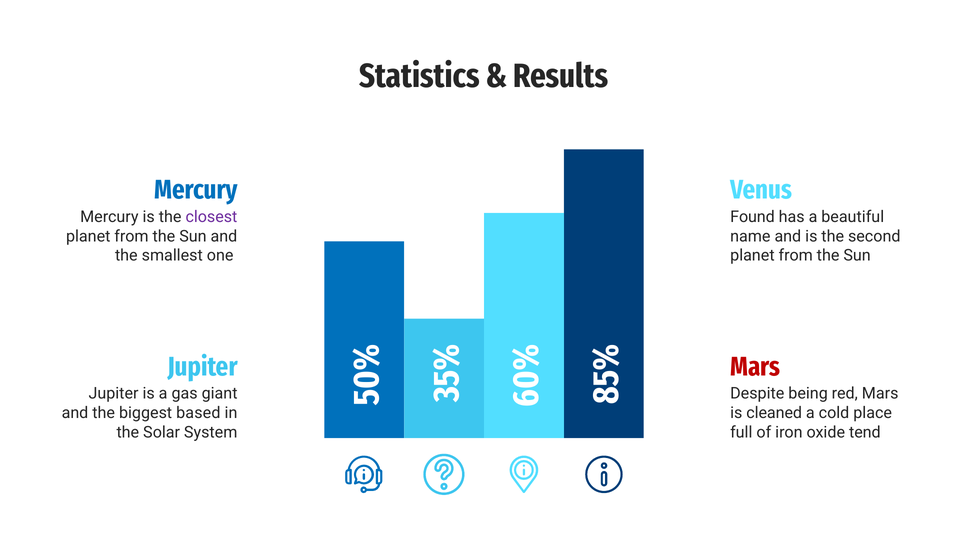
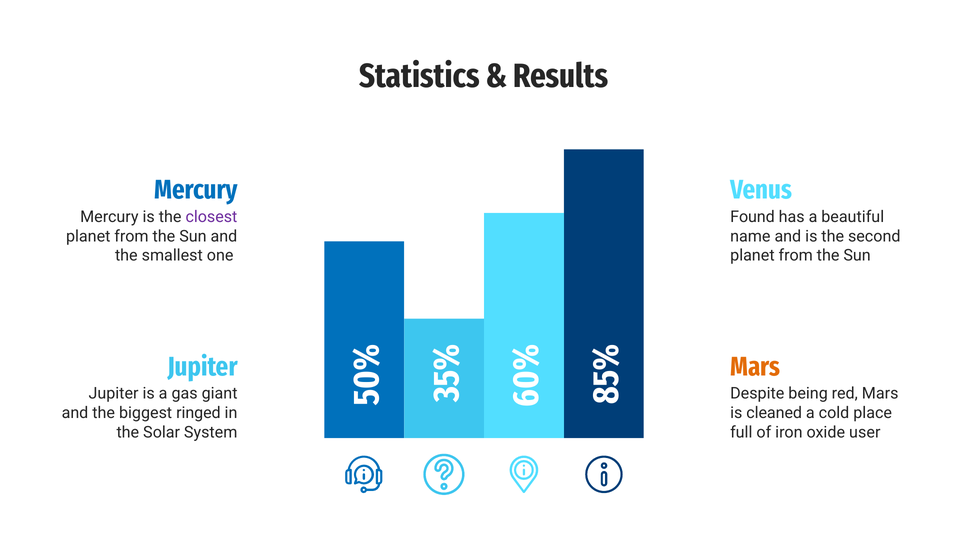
Mars colour: red -> orange (755, 366)
based: based -> ringed (198, 413)
tend: tend -> user (865, 432)
